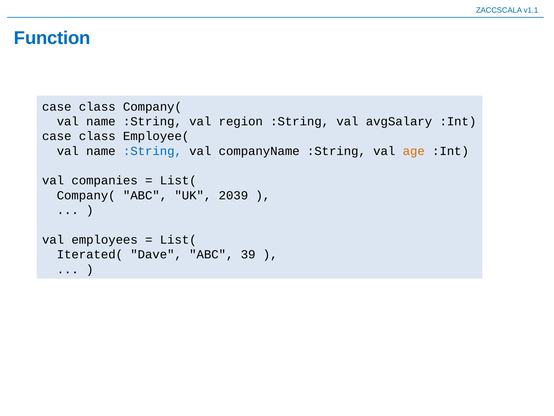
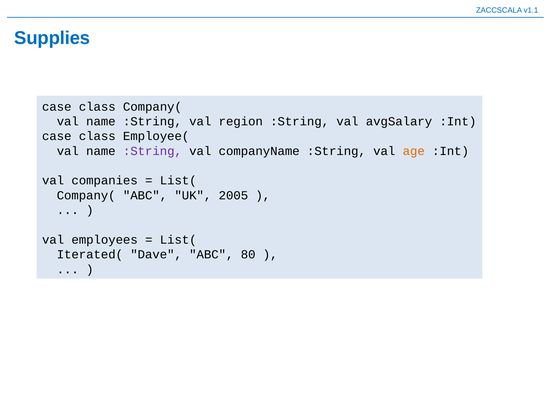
Function: Function -> Supplies (52, 38)
:String colour: blue -> purple (152, 151)
2039: 2039 -> 2005 (233, 195)
39: 39 -> 80 (248, 254)
